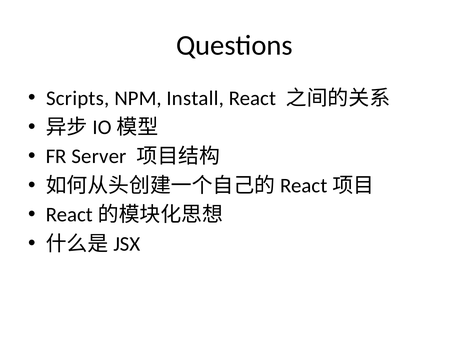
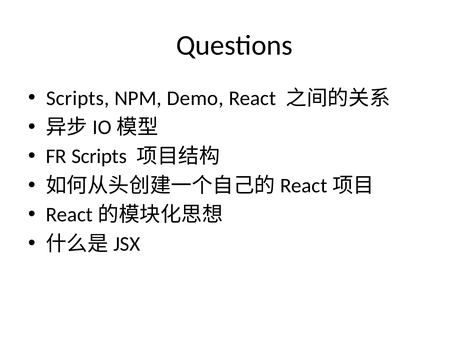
Install: Install -> Demo (195, 98)
FR Server: Server -> Scripts (99, 157)
